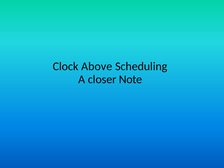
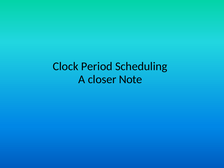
Above: Above -> Period (97, 66)
